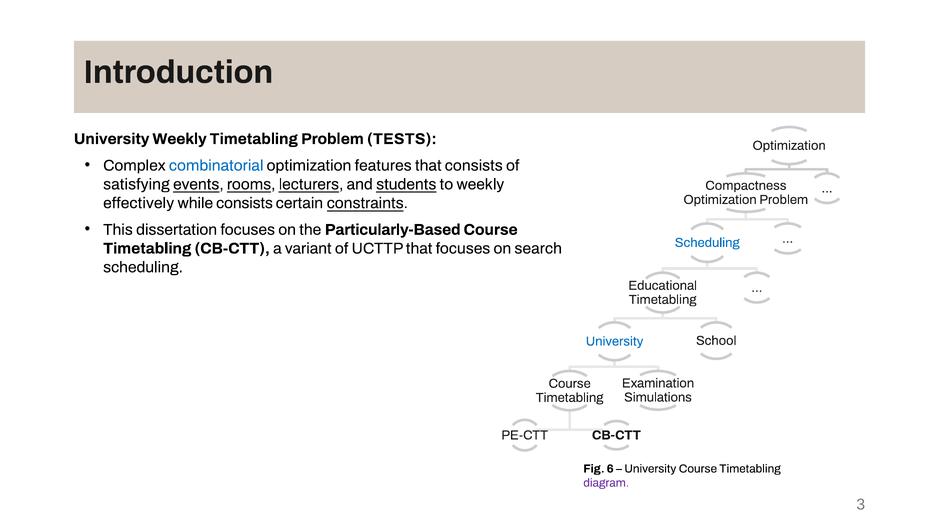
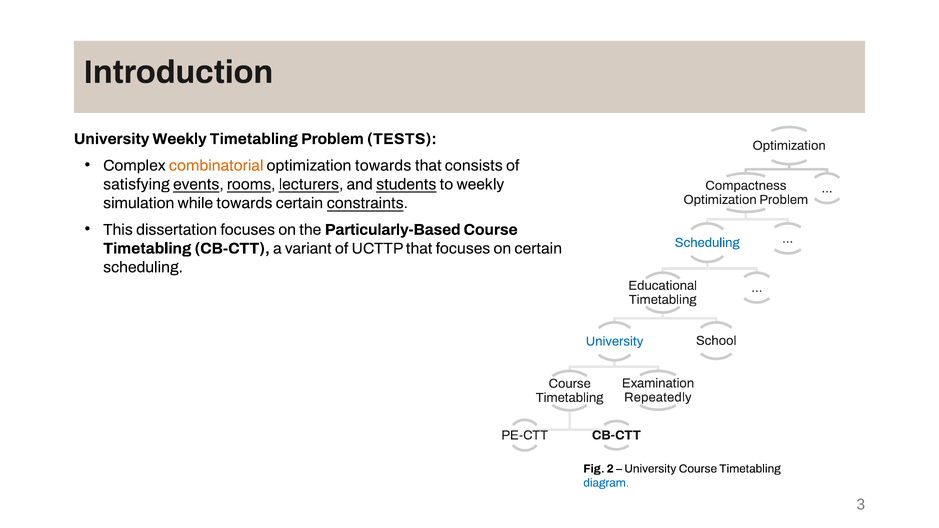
combinatorial colour: blue -> orange (216, 166)
optimization features: features -> towards (383, 166)
effectively: effectively -> simulation (139, 203)
while consists: consists -> towards (244, 203)
on search: search -> certain (538, 248)
Simulations: Simulations -> Repeatedly (658, 397)
6: 6 -> 2 (610, 469)
diagram colour: purple -> blue (606, 483)
